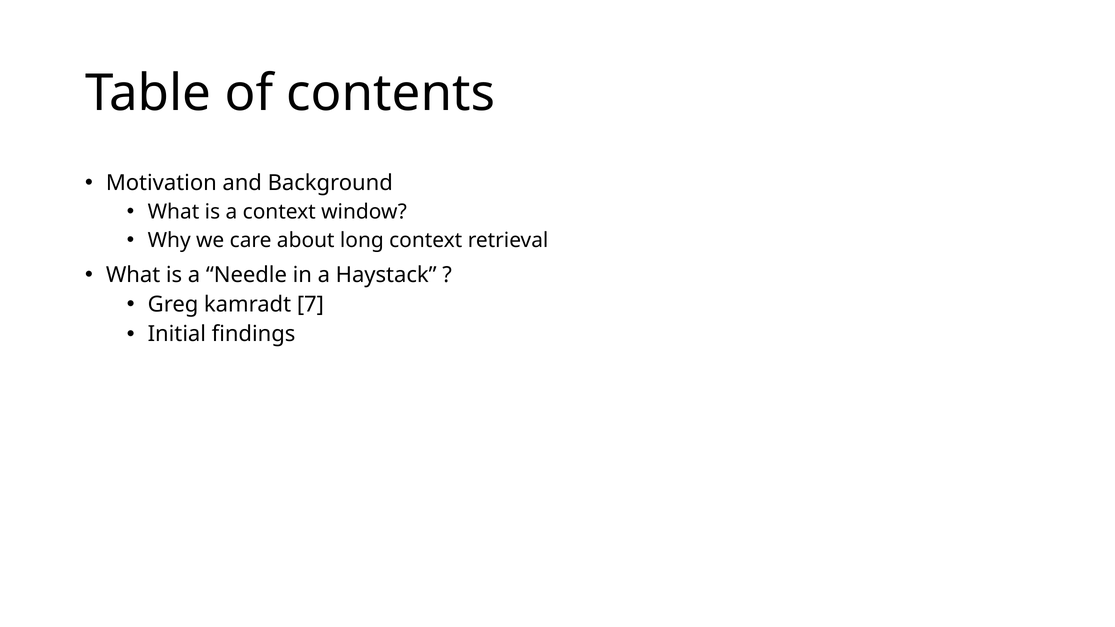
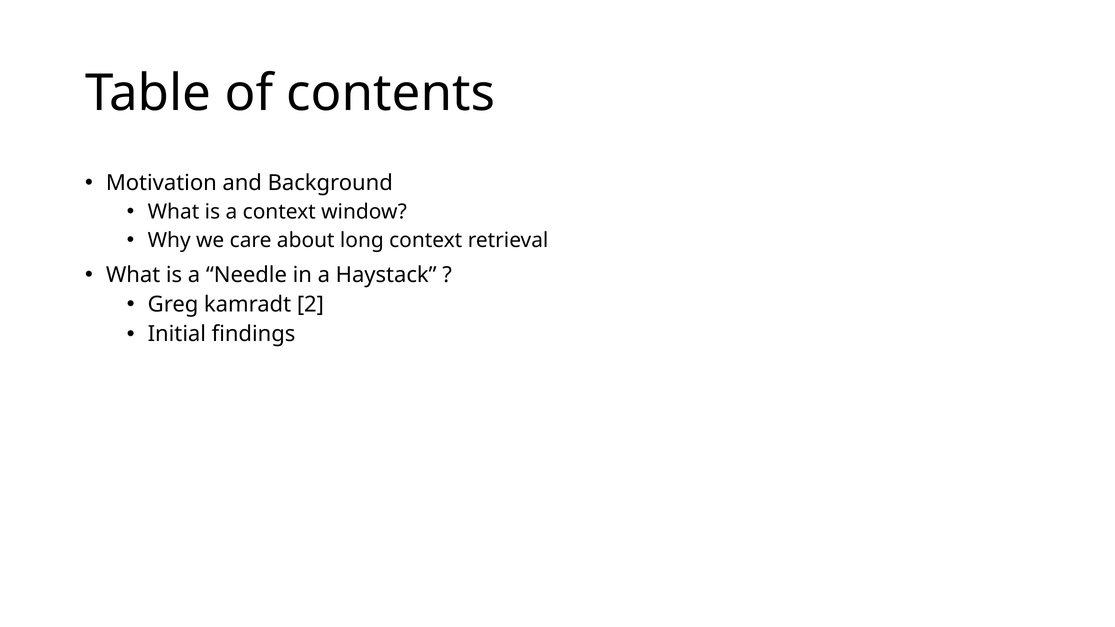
7: 7 -> 2 (310, 305)
